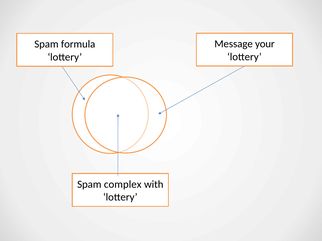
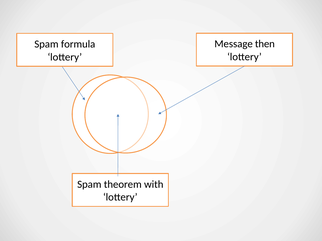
your: your -> then (265, 44)
complex: complex -> theorem (123, 185)
